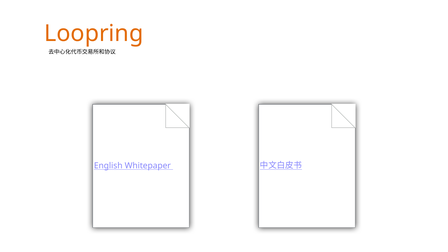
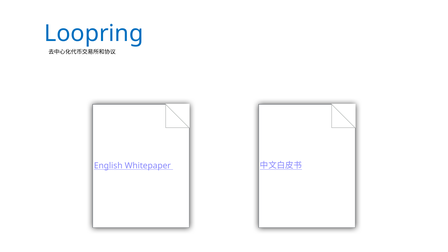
Loopring colour: orange -> blue (94, 34)
